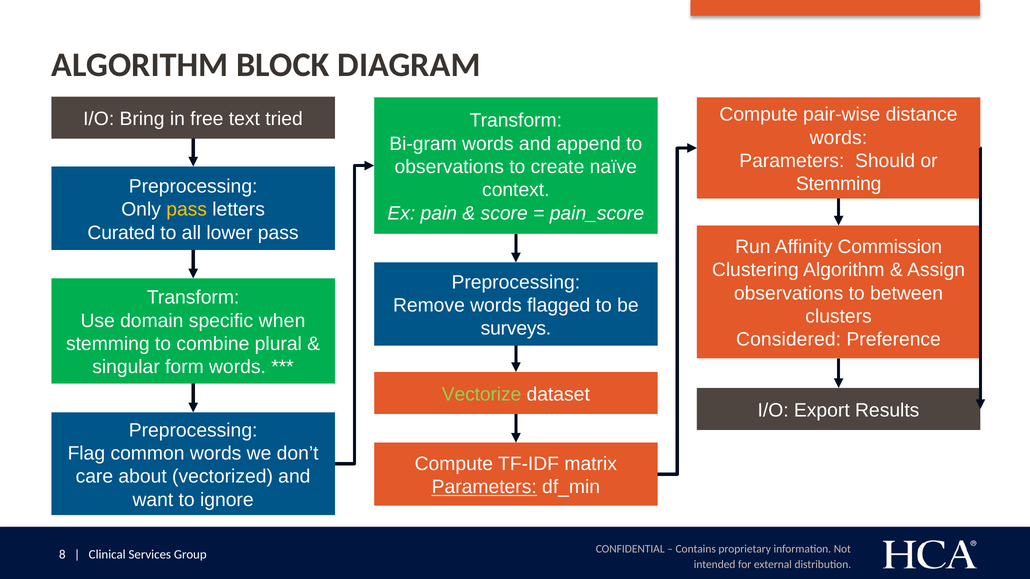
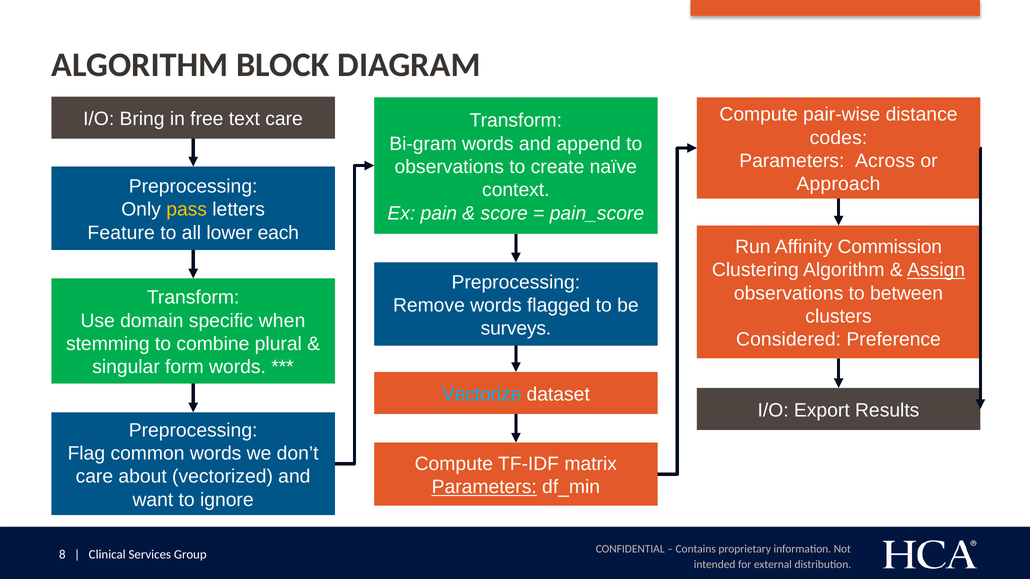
text tried: tried -> care (284, 119)
words: words -> codes (838, 138)
Should: Should -> Across (885, 161)
Stemming: Stemming -> Approach (838, 184)
Curated: Curated -> Feature (121, 233)
lower pass: pass -> each (278, 233)
Assign underline: none -> present (936, 270)
Vectorize colour: light green -> light blue (482, 395)
